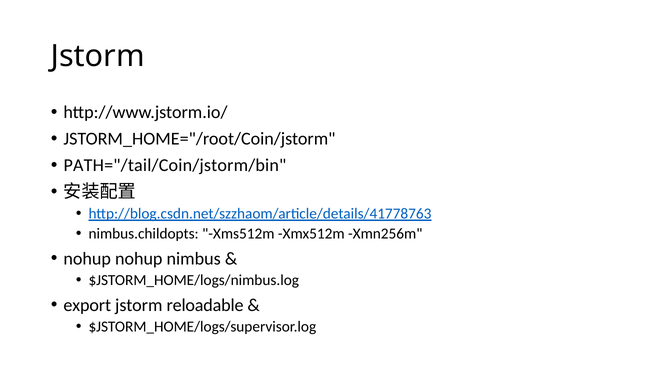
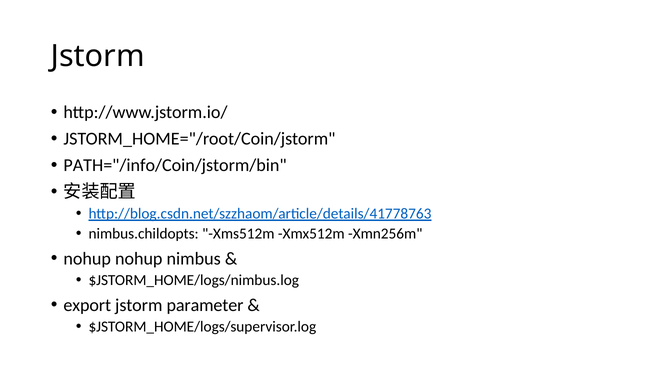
PATH="/tail/Coin/jstorm/bin: PATH="/tail/Coin/jstorm/bin -> PATH="/info/Coin/jstorm/bin (175, 165)
reloadable: reloadable -> parameter (205, 305)
